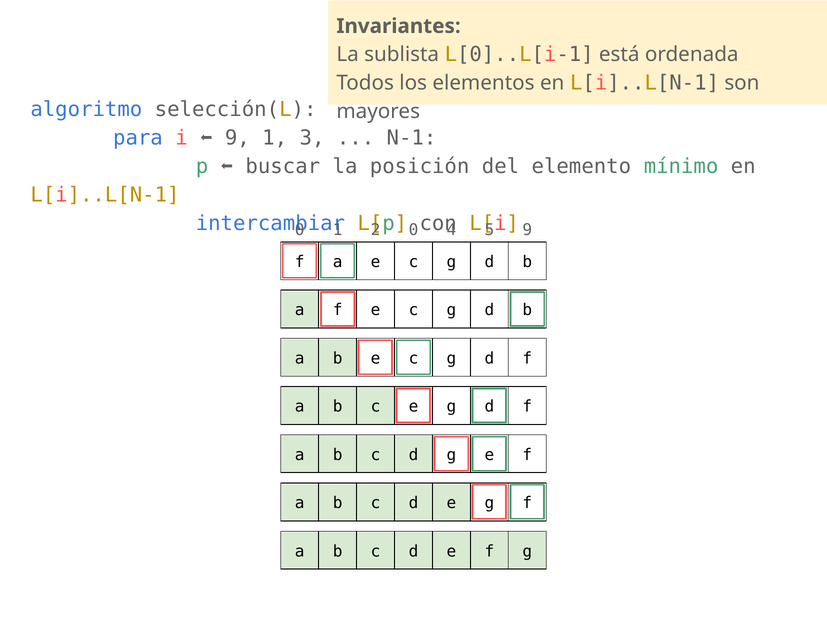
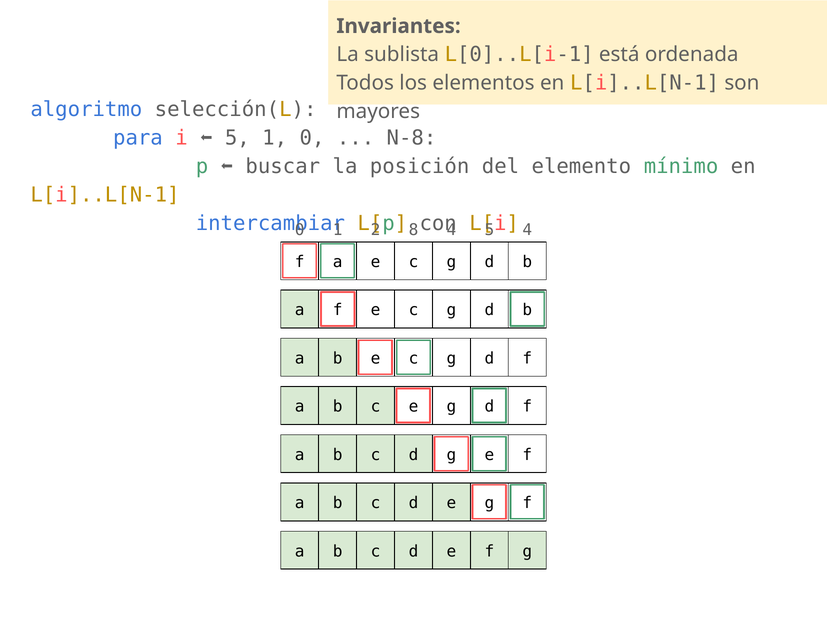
9: 9 -> 5 (237, 138)
1 3: 3 -> 0 (312, 138)
N-1: N-1 -> N-8 (411, 138)
0: 0 -> 8 (413, 230)
9: 9 -> 4 (527, 230)
